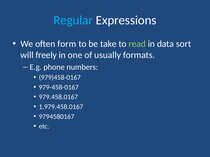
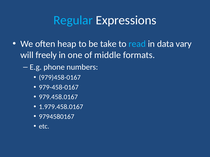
form: form -> heap (67, 44)
read colour: light green -> light blue (137, 44)
sort: sort -> vary (184, 44)
usually: usually -> middle (108, 55)
